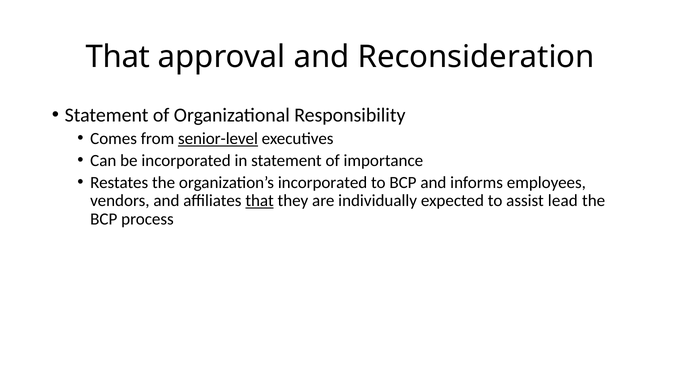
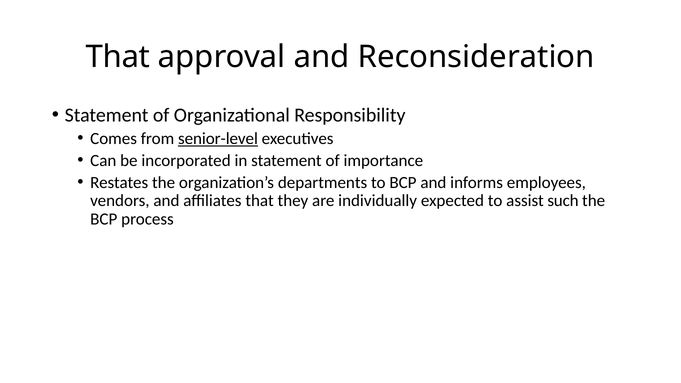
organization’s incorporated: incorporated -> departments (323, 182)
that underline: present -> none (260, 201)
lead: lead -> such (563, 201)
